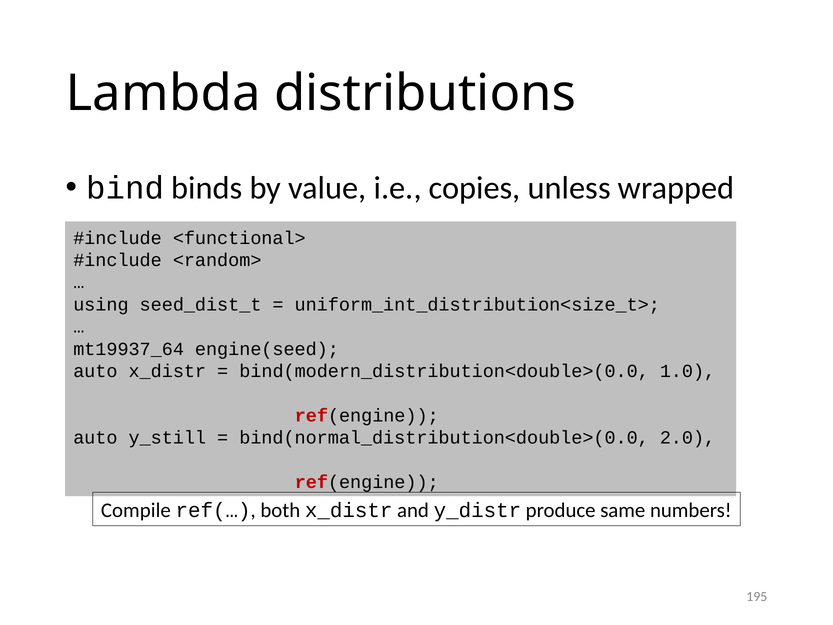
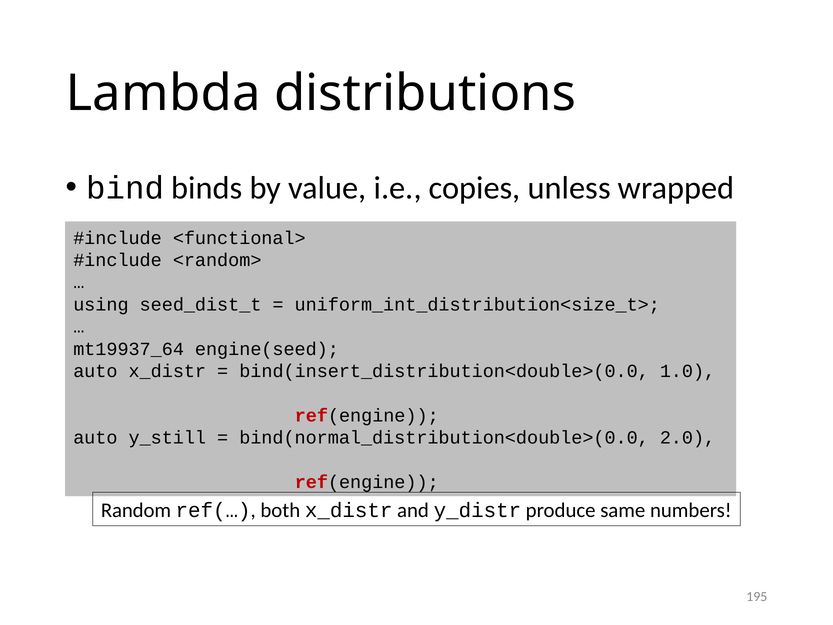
bind(modern_distribution<double>(0.0: bind(modern_distribution<double>(0.0 -> bind(insert_distribution<double>(0.0 (444, 371)
Compile: Compile -> Random (136, 510)
